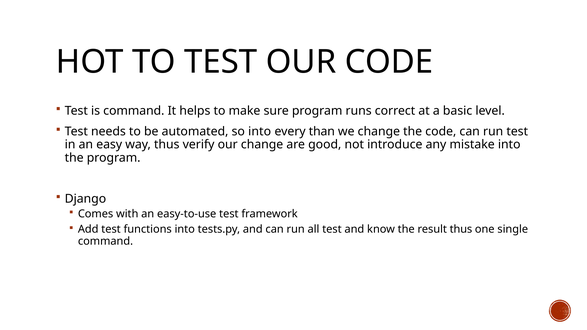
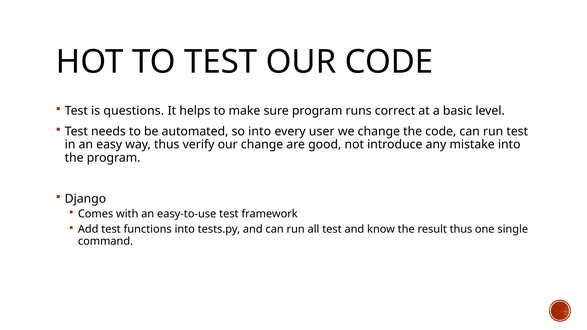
is command: command -> questions (134, 111)
than: than -> user (322, 131)
